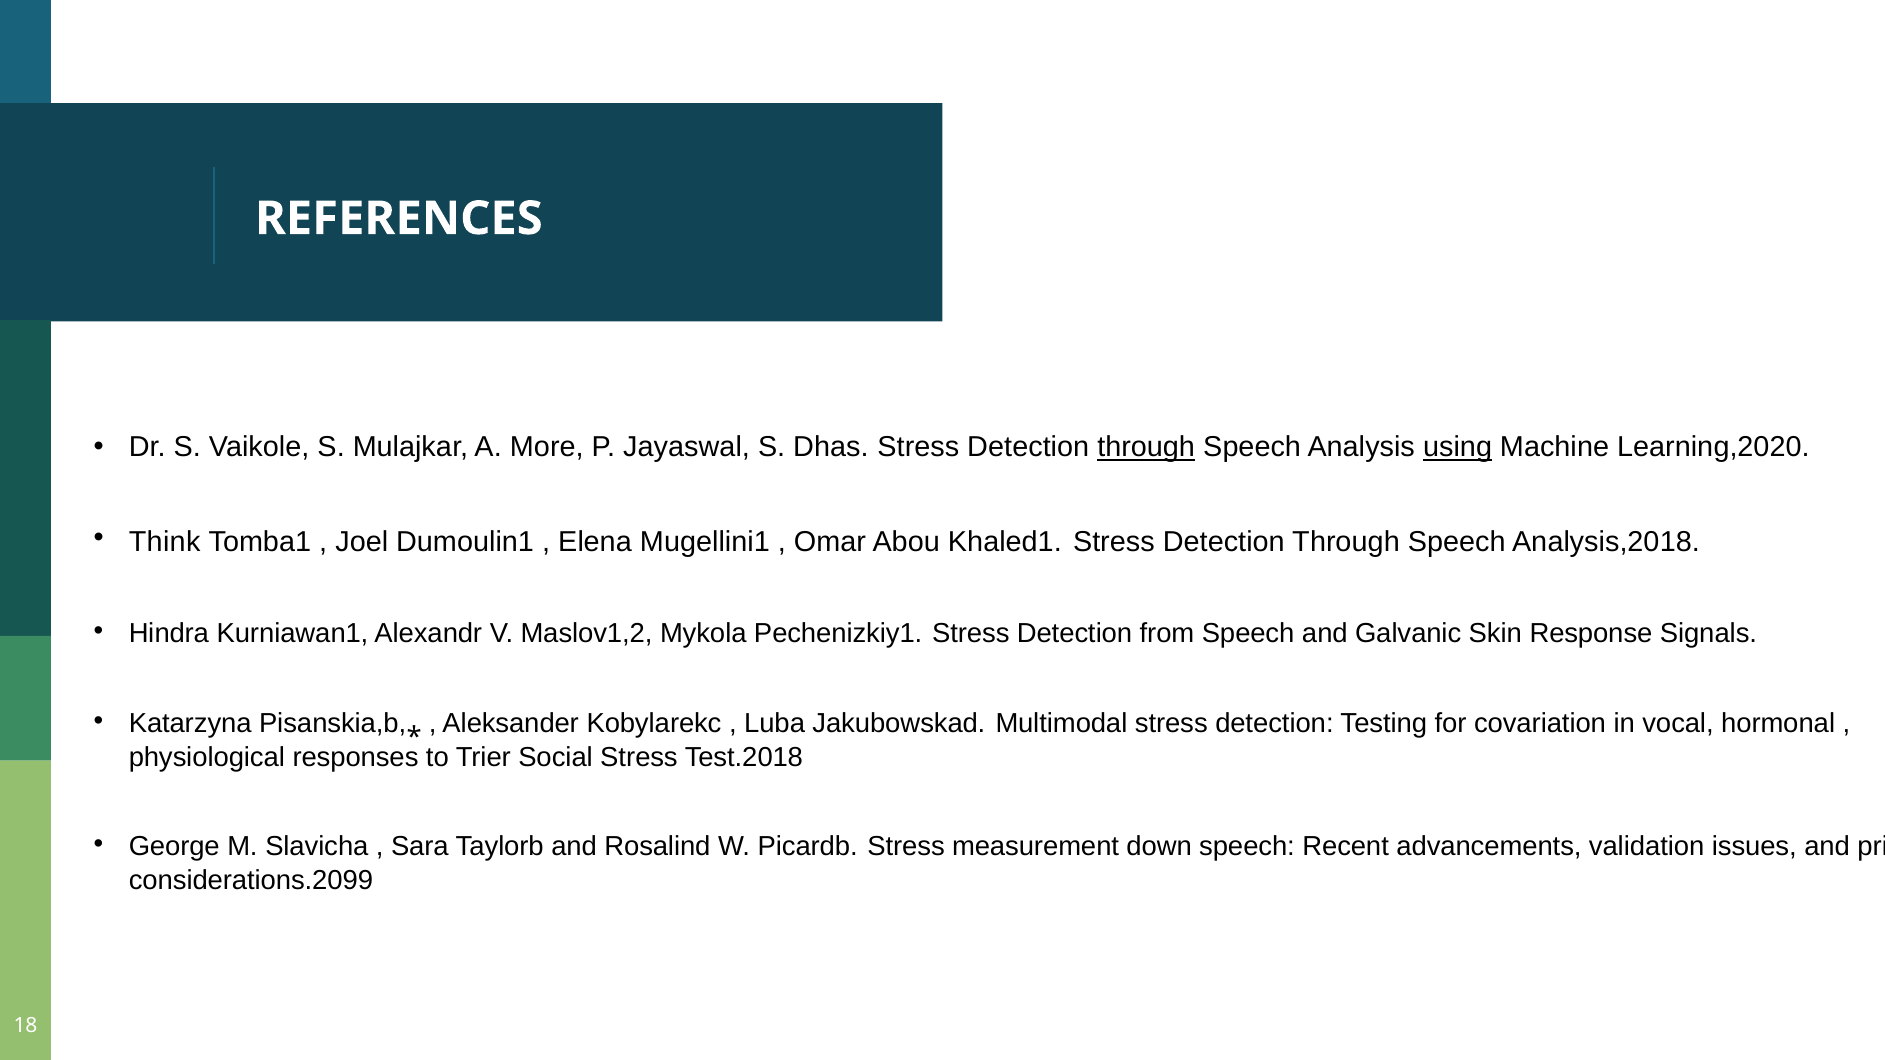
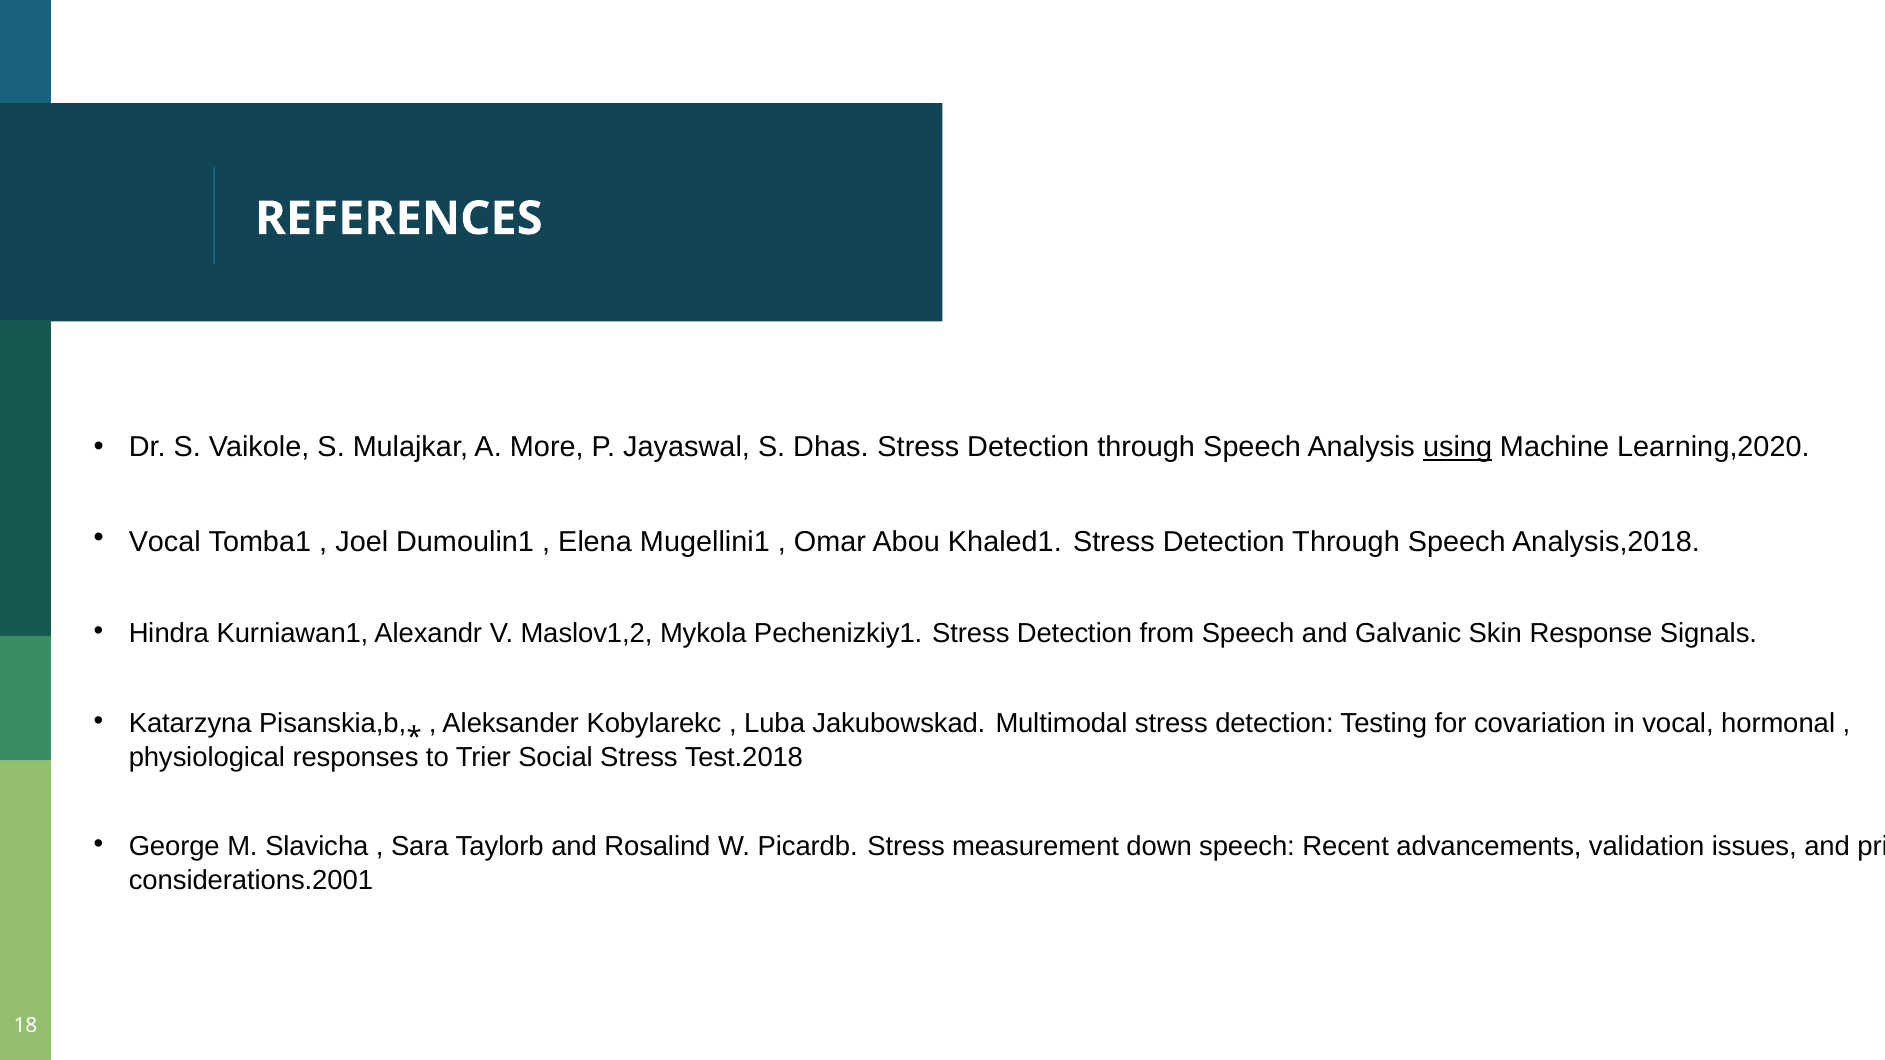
through underline: present -> none (1146, 448)
Think: Think -> Vocal (165, 542)
considerations.2099: considerations.2099 -> considerations.2001 (251, 881)
